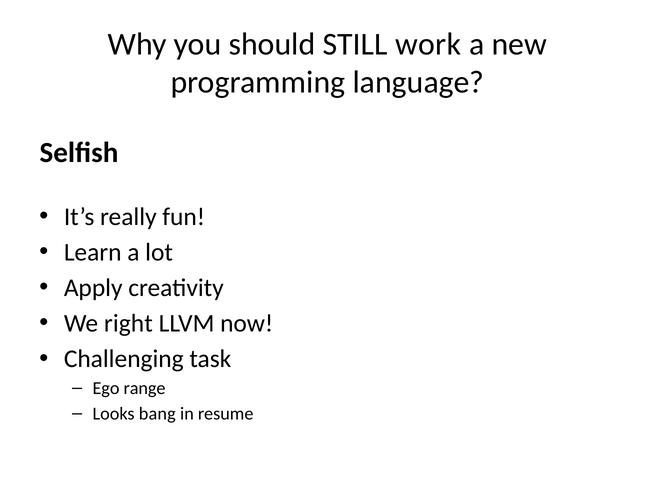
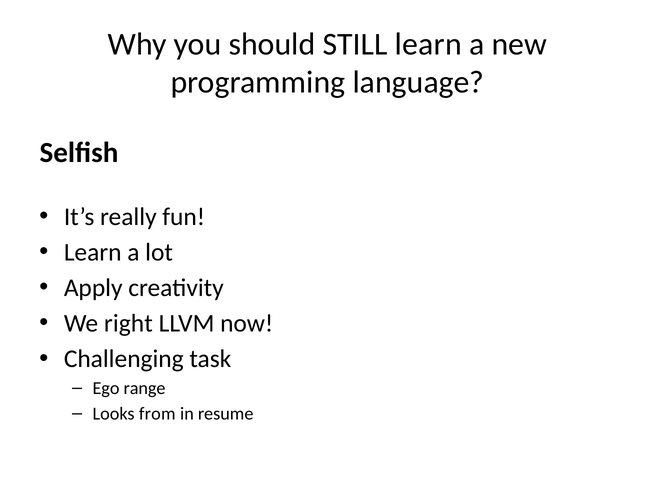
STILL work: work -> learn (428, 44)
bang: bang -> from (157, 414)
